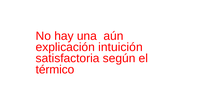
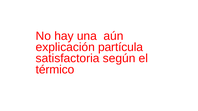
intuición: intuición -> partícula (121, 47)
